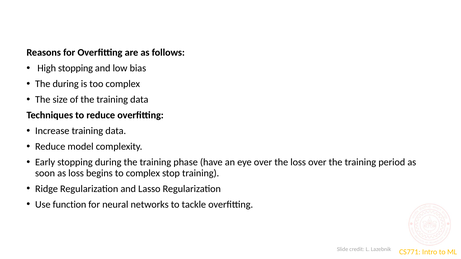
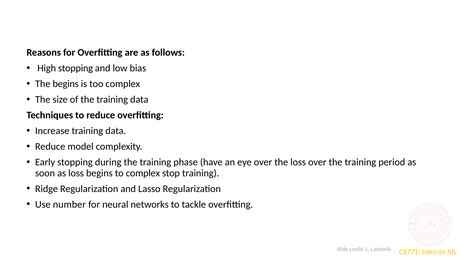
The during: during -> begins (66, 84)
function: function -> number (69, 205)
